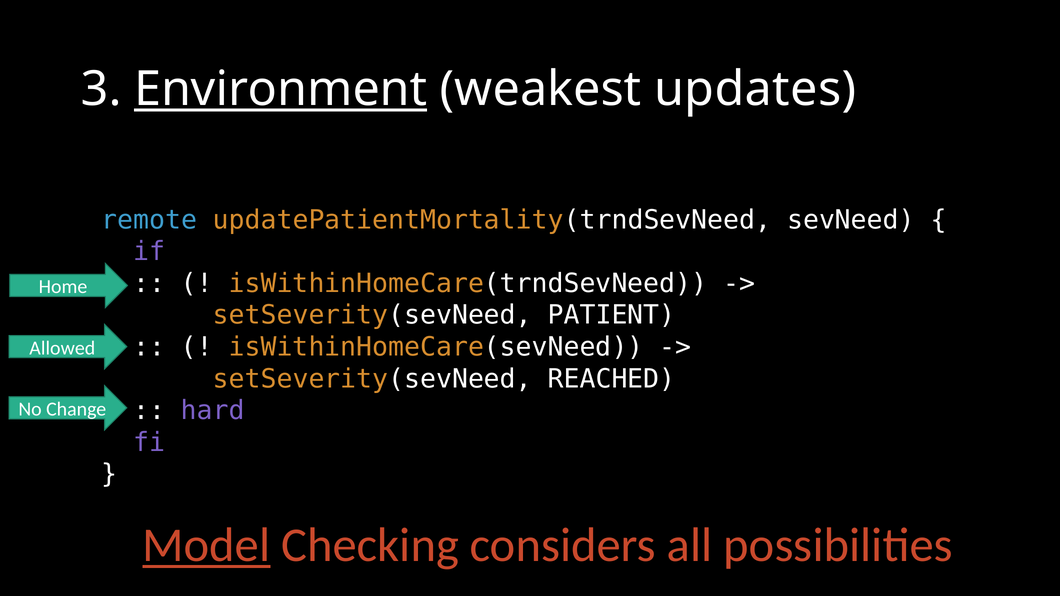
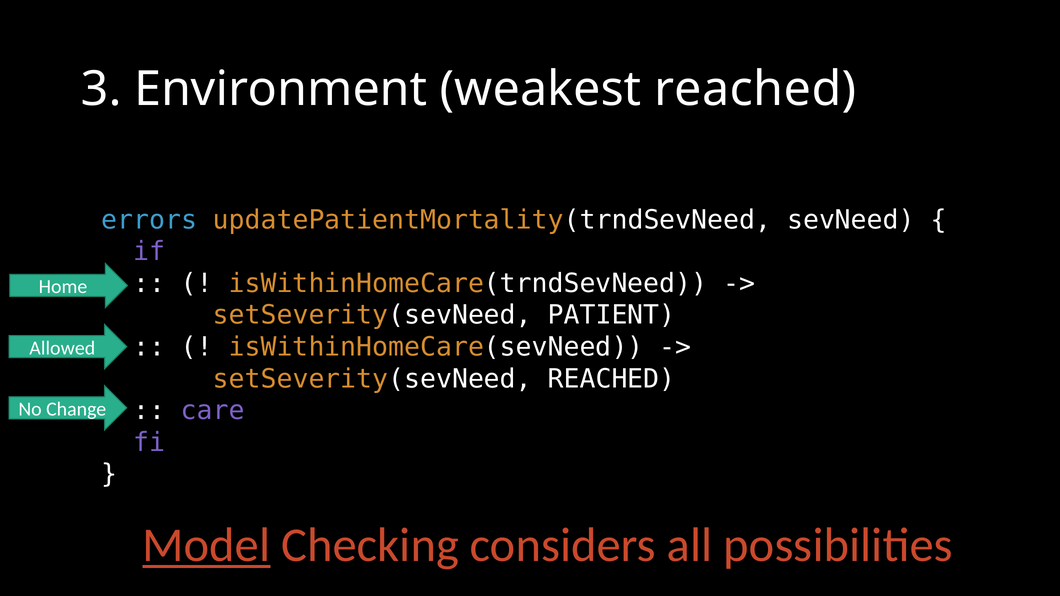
Environment underline: present -> none (281, 89)
weakest updates: updates -> reached (755, 89)
remote: remote -> errors (149, 220)
hard: hard -> care (213, 411)
